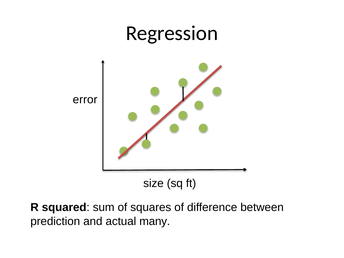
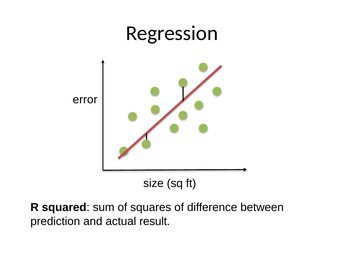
many: many -> result (155, 221)
